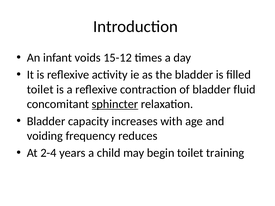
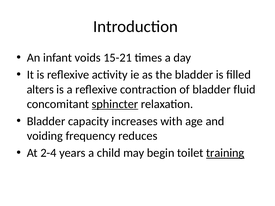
15-12: 15-12 -> 15-21 (118, 58)
toilet: toilet -> alters (40, 90)
training underline: none -> present (225, 153)
